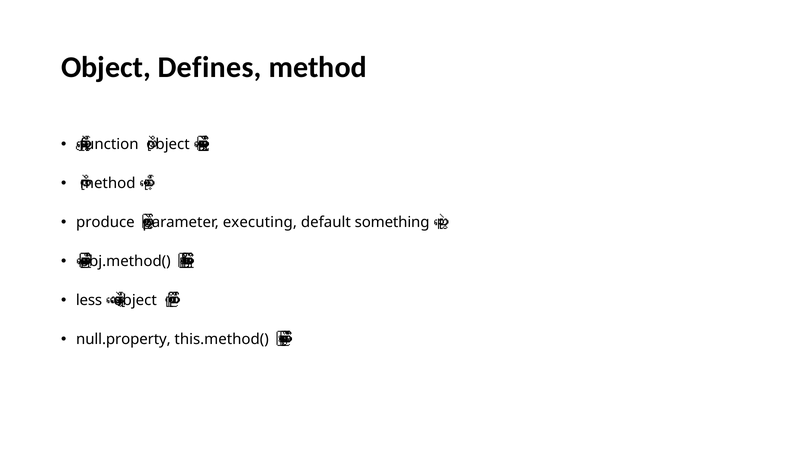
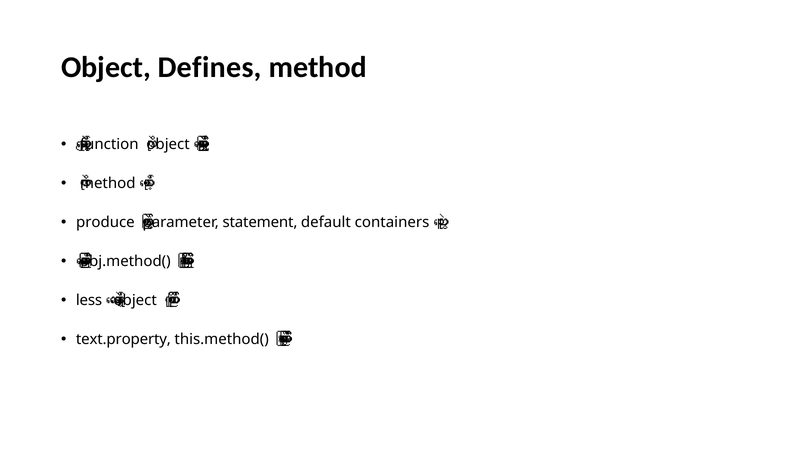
executing: executing -> statement (260, 222)
something: something -> containers (392, 222)
null.property: null.property -> text.property (123, 340)
